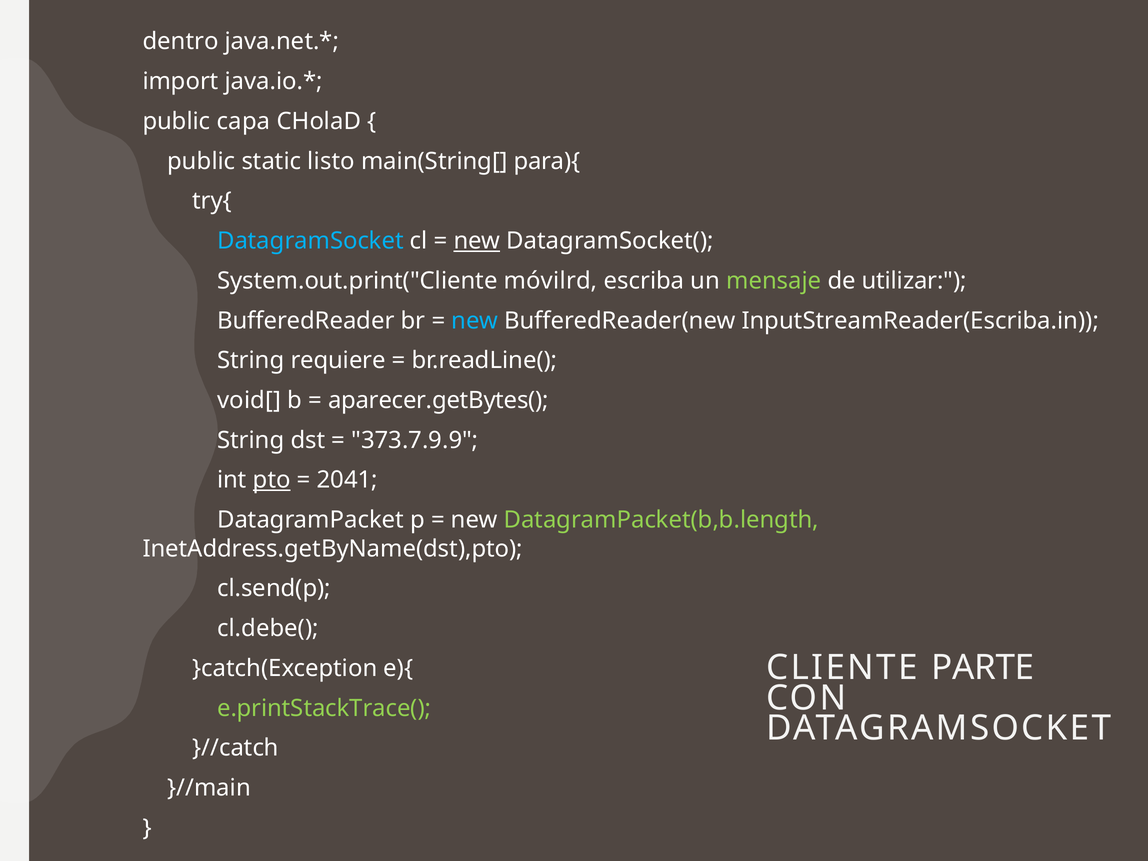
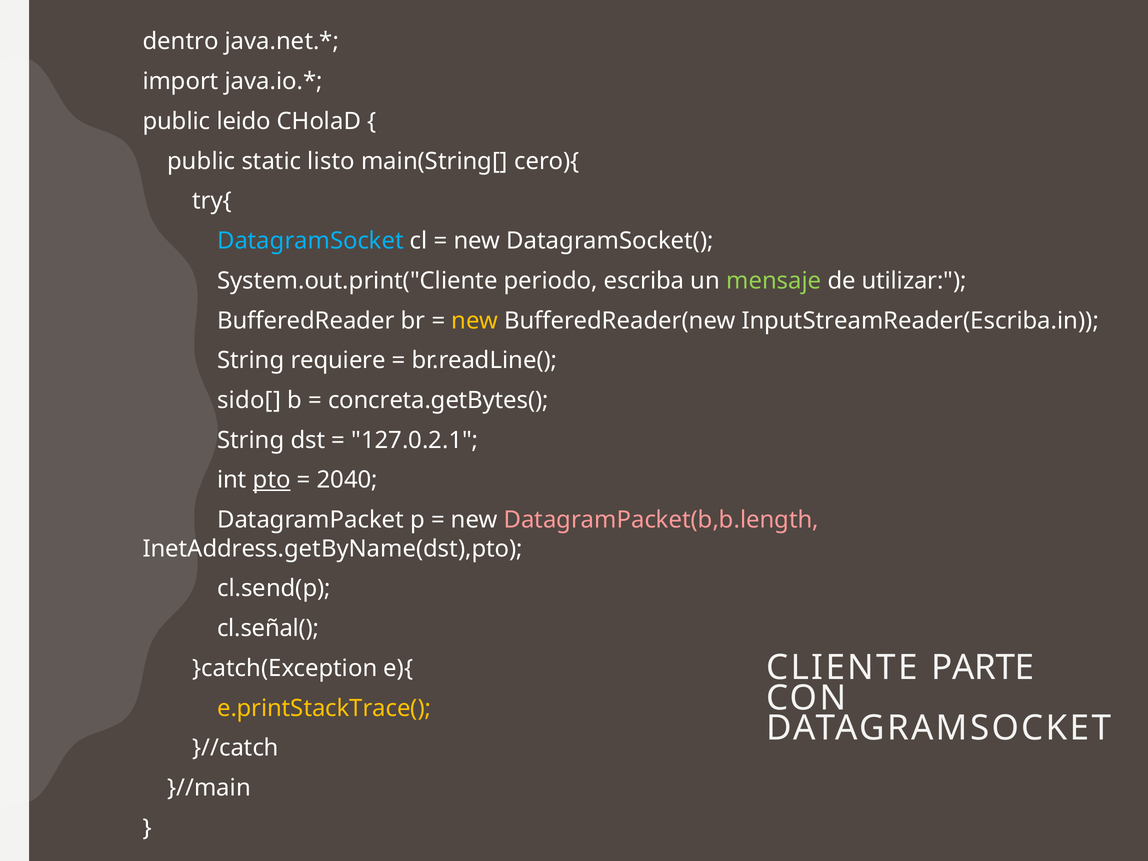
capa: capa -> leido (244, 121)
para){: para){ -> cero){ (547, 161)
new underline: present -> none (477, 241)
móvilrd: móvilrd -> periodo (551, 281)
new colour: light blue -> yellow (475, 321)
void[: void[ -> sido[ (249, 400)
aparecer.getBytes(: aparecer.getBytes( -> concreta.getBytes( (438, 400)
373.7.9.9: 373.7.9.9 -> 127.0.2.1 (415, 440)
2041: 2041 -> 2040 (347, 480)
DatagramPacket(b,b.length colour: light green -> pink (661, 520)
cl.debe(: cl.debe( -> cl.señal( (268, 628)
e.printStackTrace( colour: light green -> yellow (324, 708)
